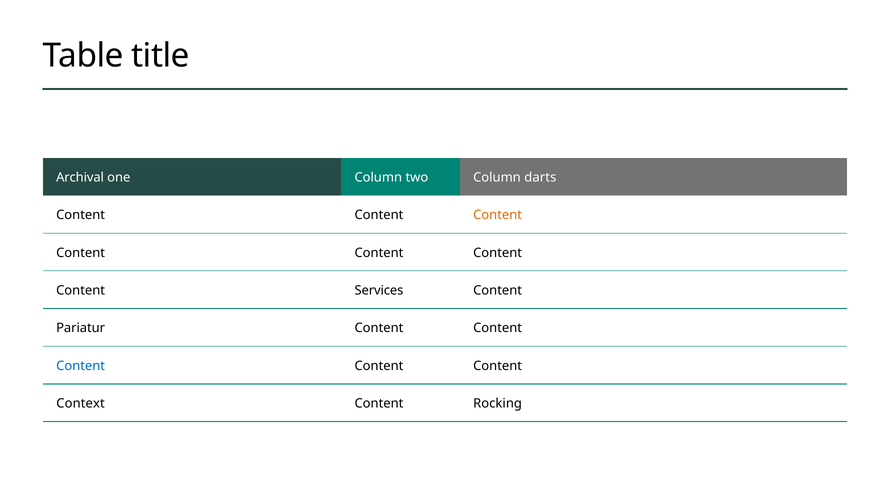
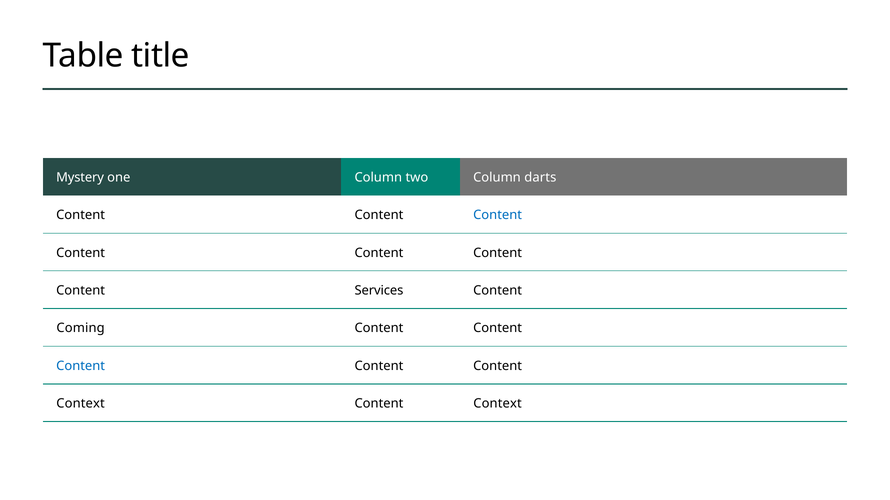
Archival: Archival -> Mystery (80, 178)
Content colour: orange -> blue (498, 215)
Pariatur: Pariatur -> Coming (81, 329)
Rocking: Rocking -> Context (498, 404)
